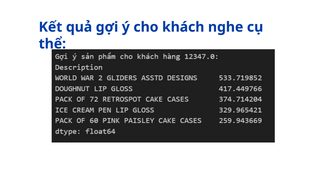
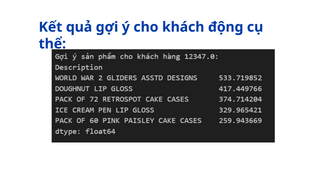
nghe: nghe -> động (226, 27)
